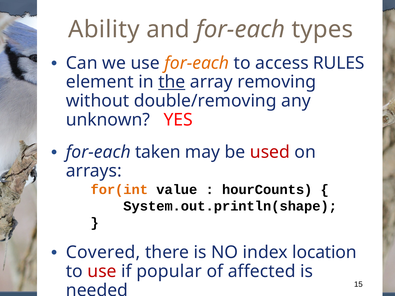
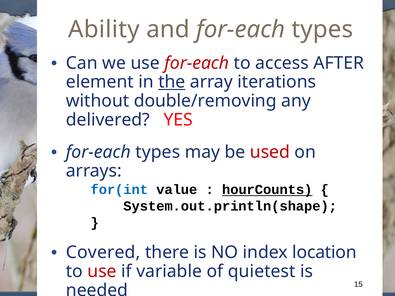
for-each colour: orange -> red (197, 63)
RULES: RULES -> AFTER (339, 63)
removing: removing -> iterations (277, 82)
unknown: unknown -> delivered (108, 120)
taken: taken -> types (158, 152)
for(int colour: orange -> blue (119, 190)
hourCounts underline: none -> present (267, 190)
popular: popular -> variable (169, 272)
affected: affected -> quietest (262, 272)
